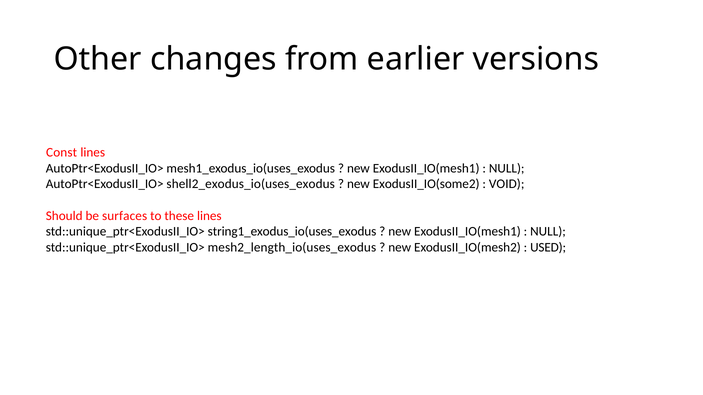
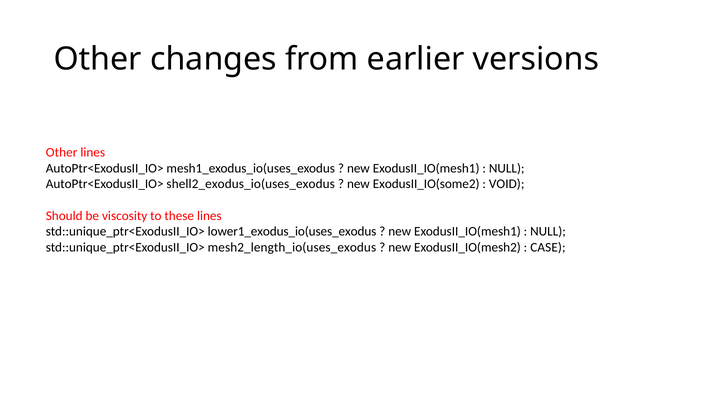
Const: Const -> Other (62, 153)
surfaces: surfaces -> viscosity (125, 216)
string1_exodus_io(uses_exodus: string1_exodus_io(uses_exodus -> lower1_exodus_io(uses_exodus (292, 232)
USED: USED -> CASE (548, 248)
